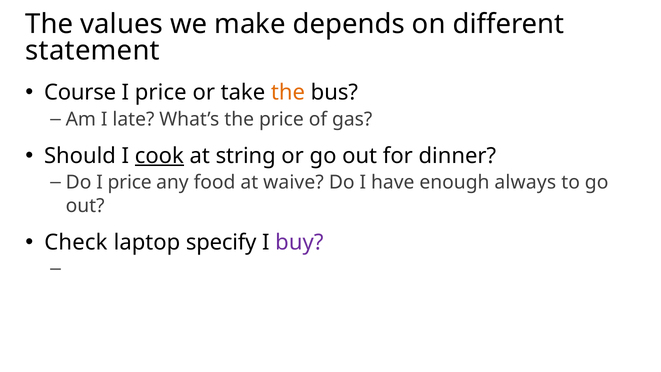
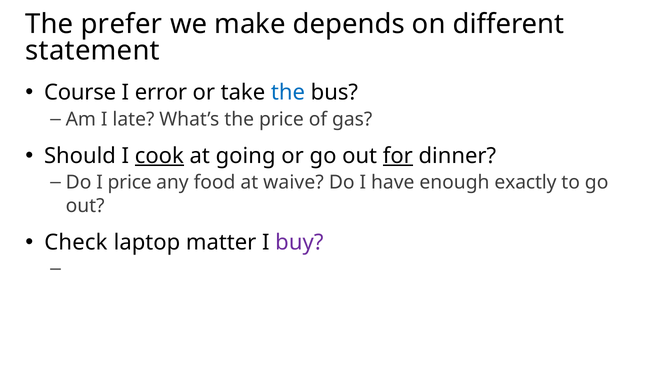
values: values -> prefer (122, 24)
price: price -> error (161, 92)
the colour: orange -> blue (288, 92)
string: string -> going (246, 156)
for underline: none -> present (398, 156)
always: always -> exactly (525, 183)
specify: specify -> matter (221, 242)
